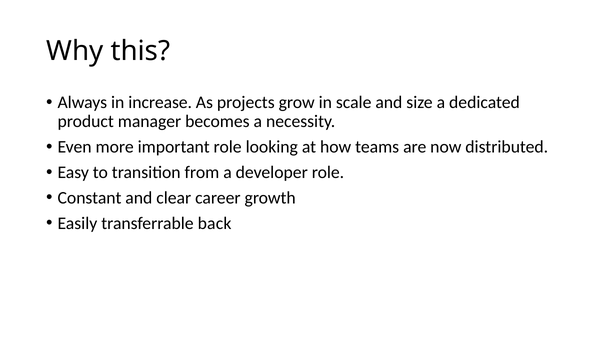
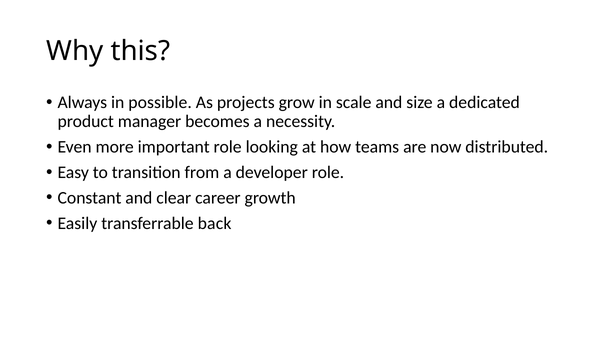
increase: increase -> possible (160, 102)
